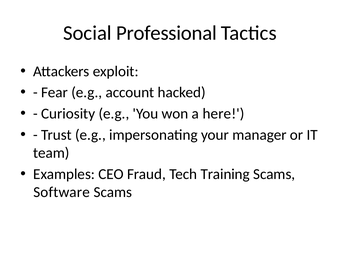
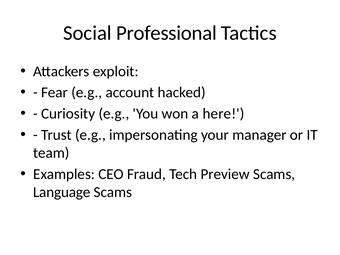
Training: Training -> Preview (225, 174)
Software: Software -> Language (62, 192)
